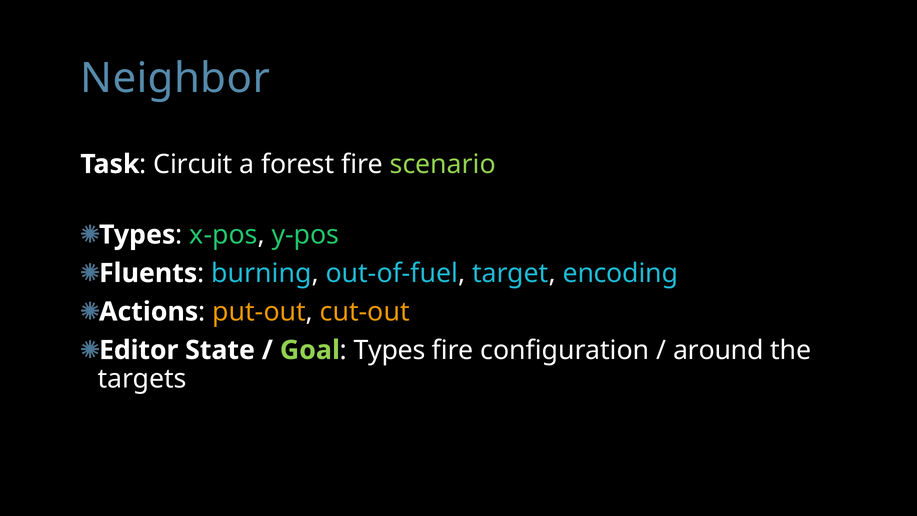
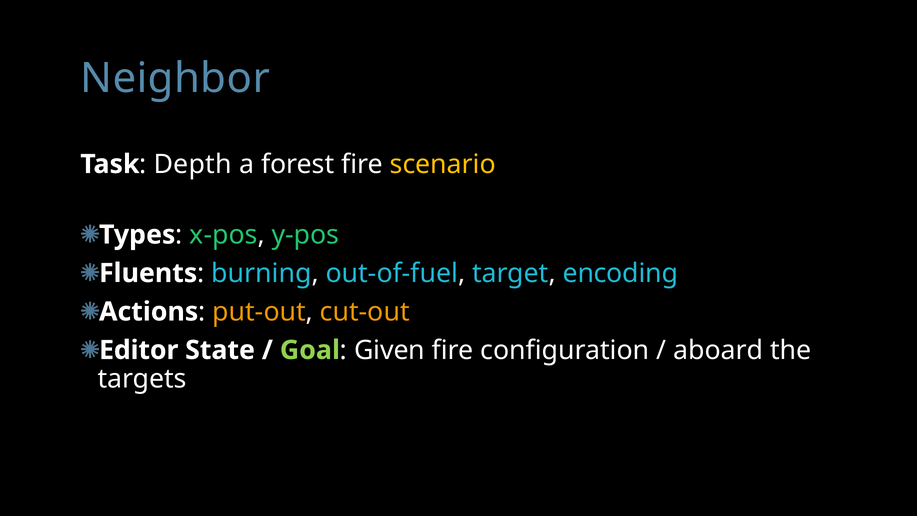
Circuit: Circuit -> Depth (193, 164)
scenario colour: light green -> yellow (443, 164)
Types: Types -> Given (389, 350)
around: around -> aboard (718, 350)
